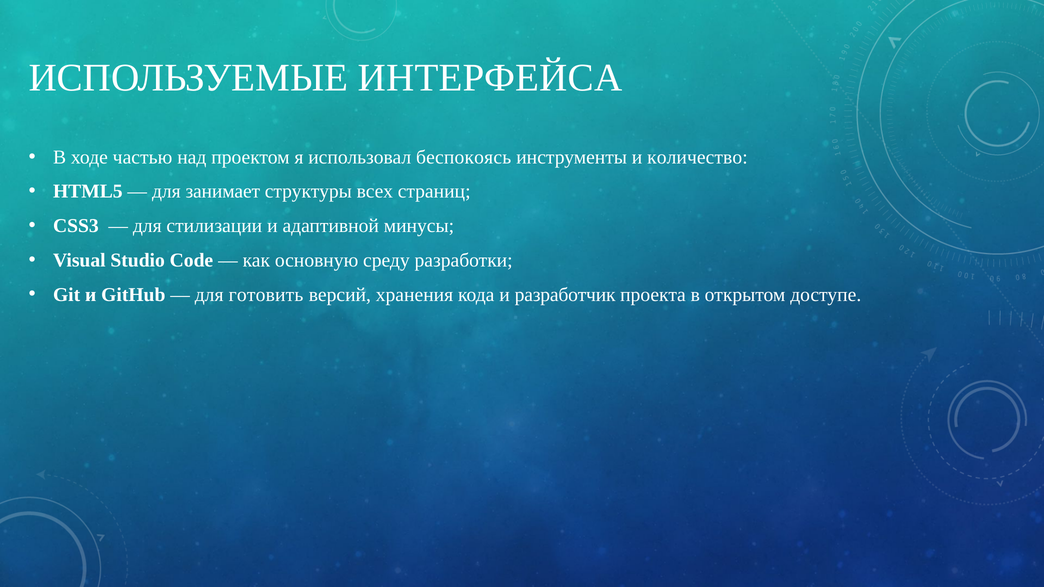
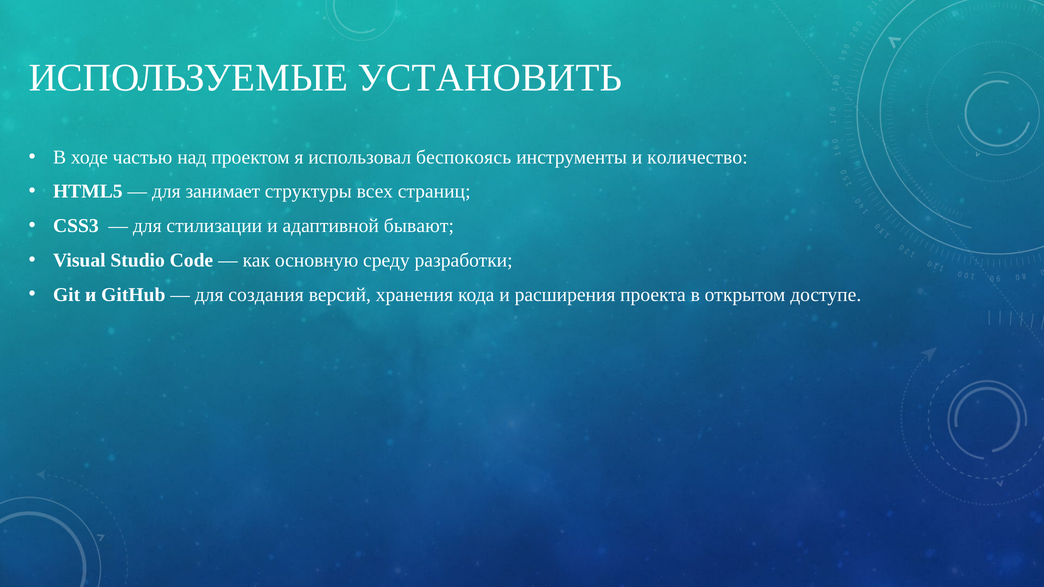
ИНТЕРФЕЙСА: ИНТЕРФЕЙСА -> УСТАНОВИТЬ (490, 78)
минусы: минусы -> бывают (419, 226)
готовить: готовить -> создания (266, 295)
разработчик: разработчик -> расширения (565, 295)
